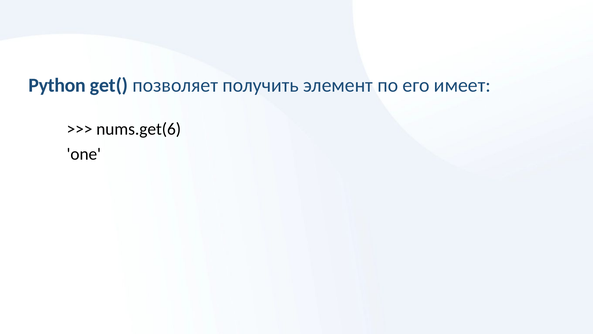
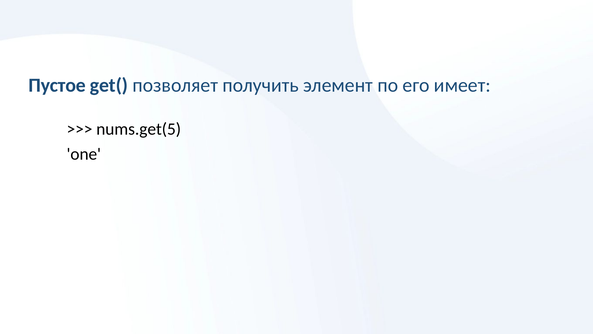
Python: Python -> Пустое (57, 85)
nums.get(6: nums.get(6 -> nums.get(5 (139, 129)
